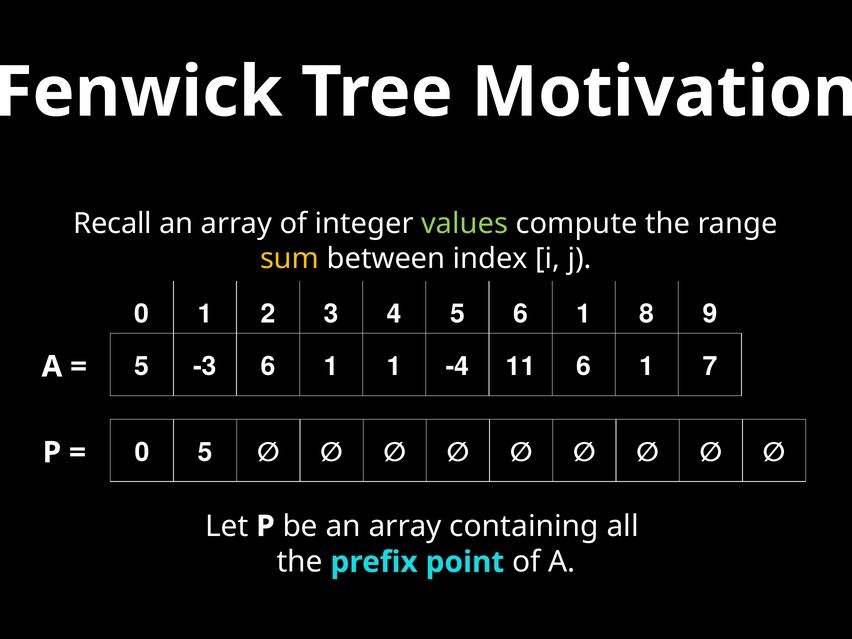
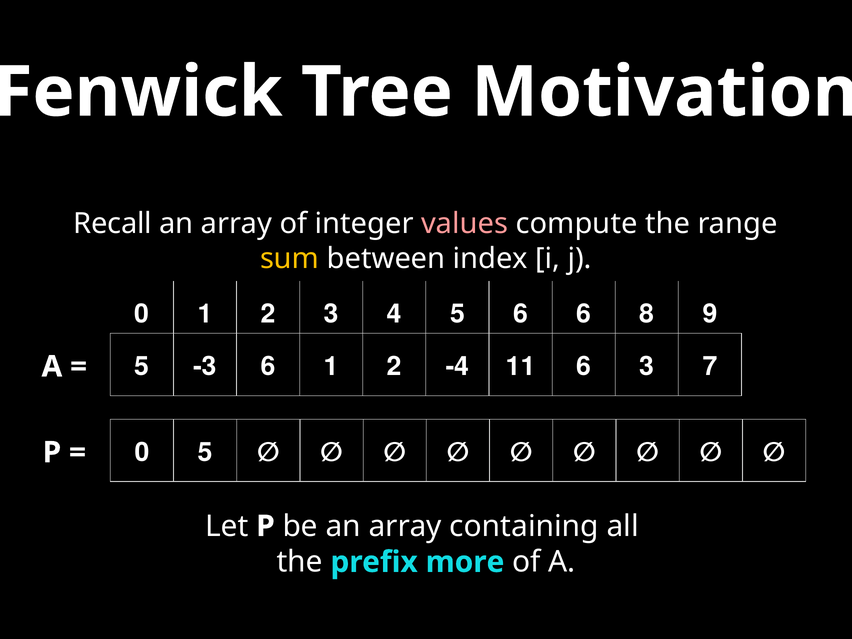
values colour: light green -> pink (465, 224)
5 6 1: 1 -> 6 (584, 314)
6 1 1: 1 -> 2 (394, 367)
11 6 1: 1 -> 3 (647, 367)
point: point -> more (465, 562)
